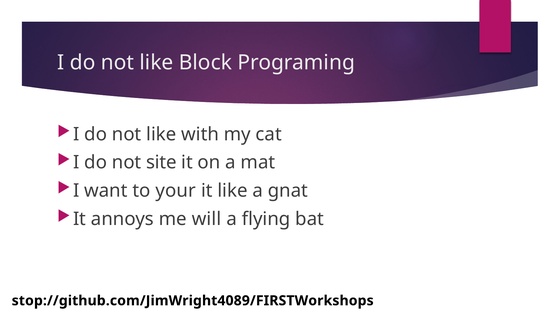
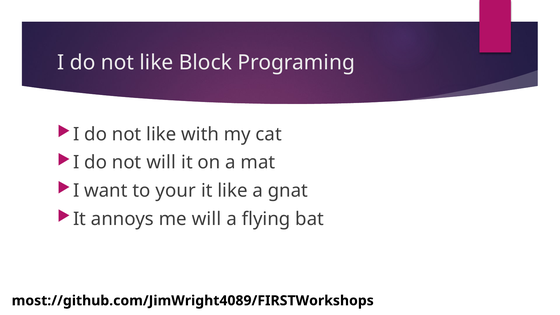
not site: site -> will (161, 162)
stop://github.com/JimWright4089/FIRSTWorkshops: stop://github.com/JimWright4089/FIRSTWorkshops -> most://github.com/JimWright4089/FIRSTWorkshops (193, 301)
